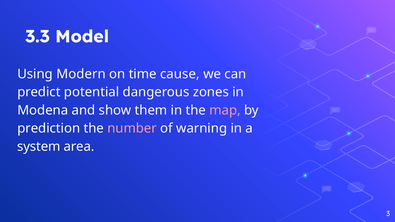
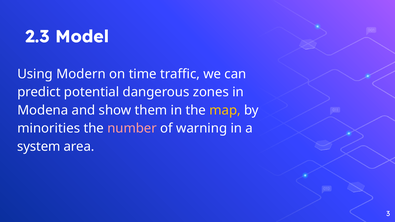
3.3: 3.3 -> 2.3 (37, 37)
cause: cause -> traffic (180, 74)
map colour: pink -> yellow (225, 110)
prediction: prediction -> minorities (49, 128)
